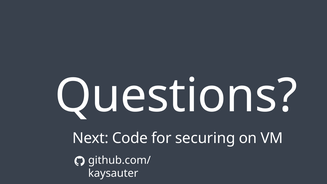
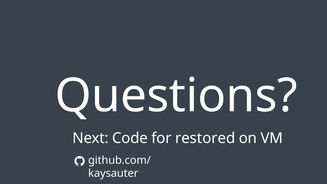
securing: securing -> restored (205, 138)
